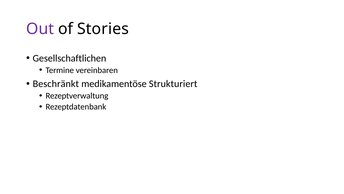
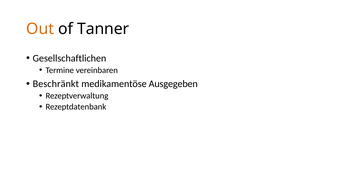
Out colour: purple -> orange (40, 29)
Stories: Stories -> Tanner (103, 29)
Strukturiert: Strukturiert -> Ausgegeben (173, 84)
